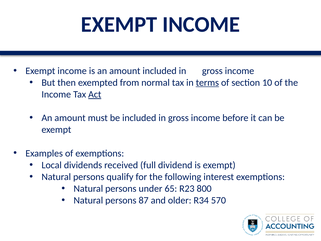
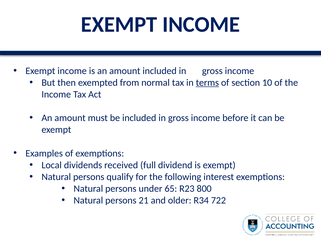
Act underline: present -> none (95, 94)
87: 87 -> 21 (144, 200)
570: 570 -> 722 (218, 200)
